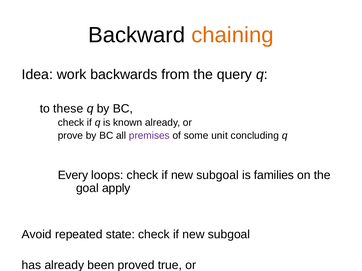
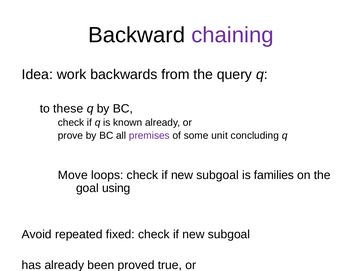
chaining colour: orange -> purple (232, 35)
Every: Every -> Move (73, 175)
apply: apply -> using (116, 188)
state: state -> fixed (120, 235)
